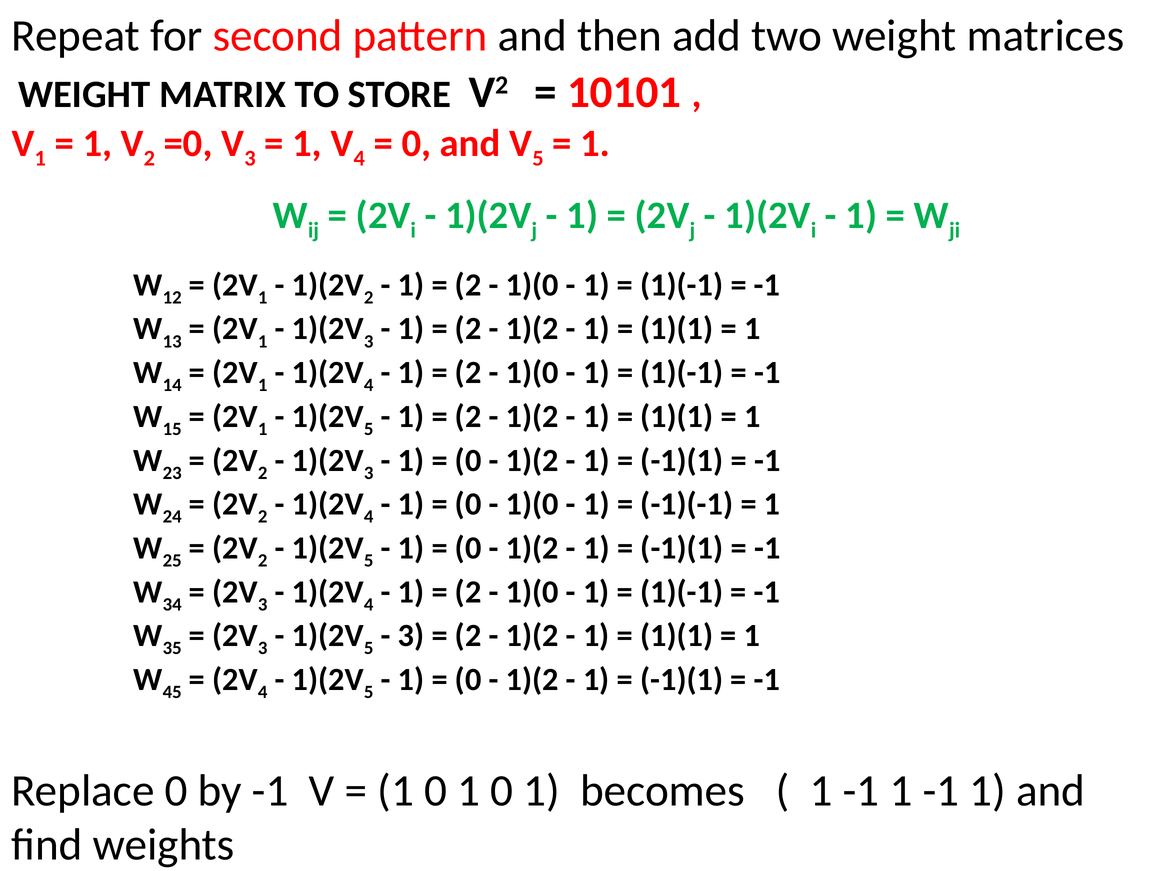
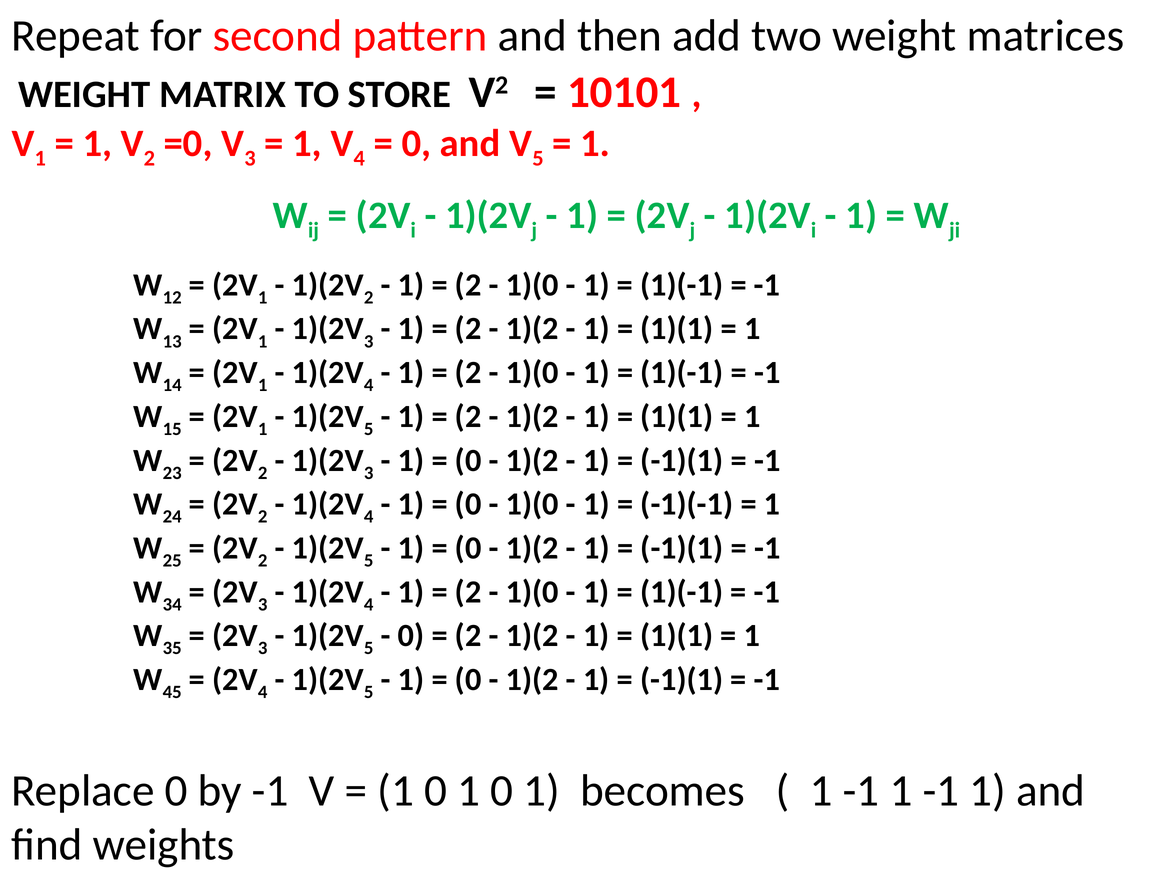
3: 3 -> 0 (411, 636)
